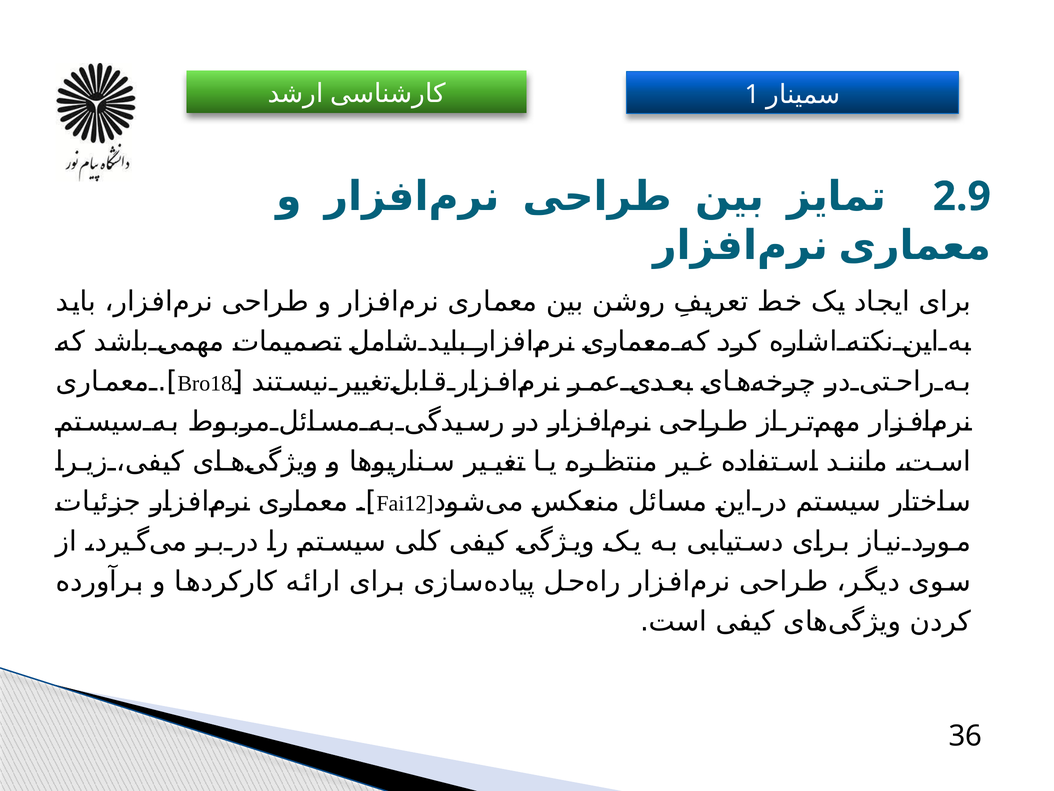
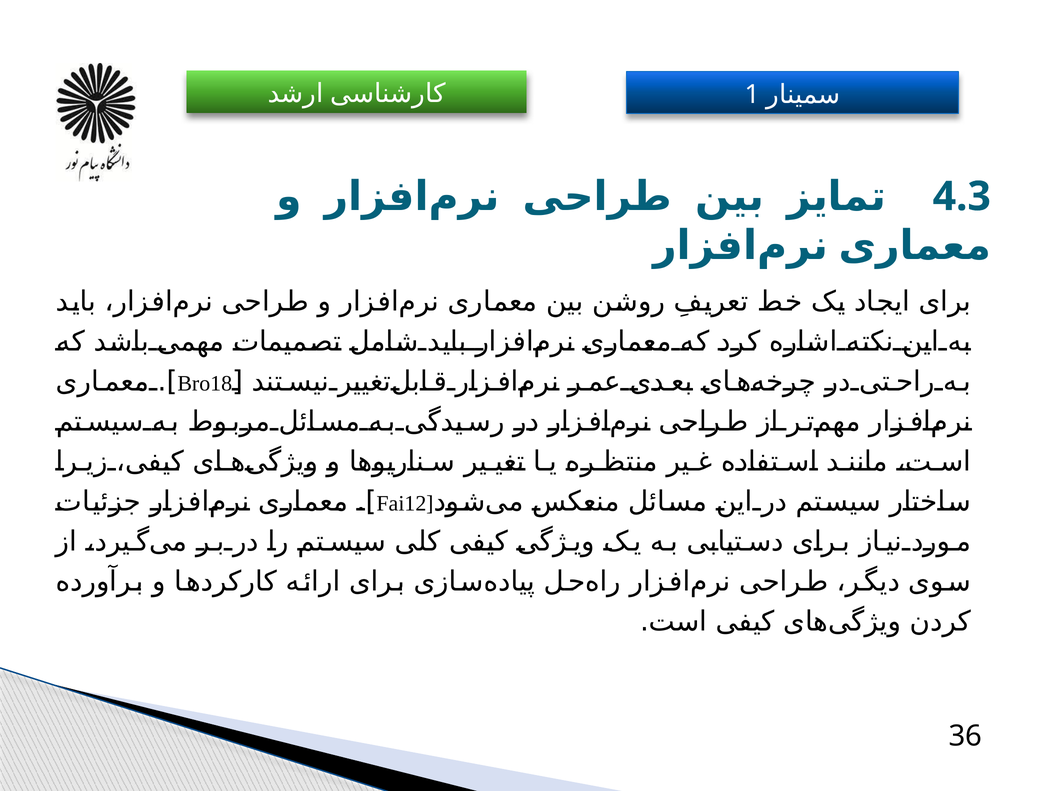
2.9: 2.9 -> 4.3 (962, 196)
